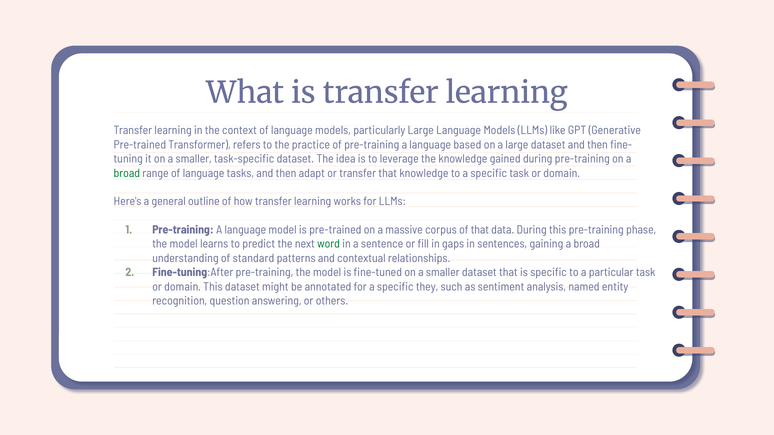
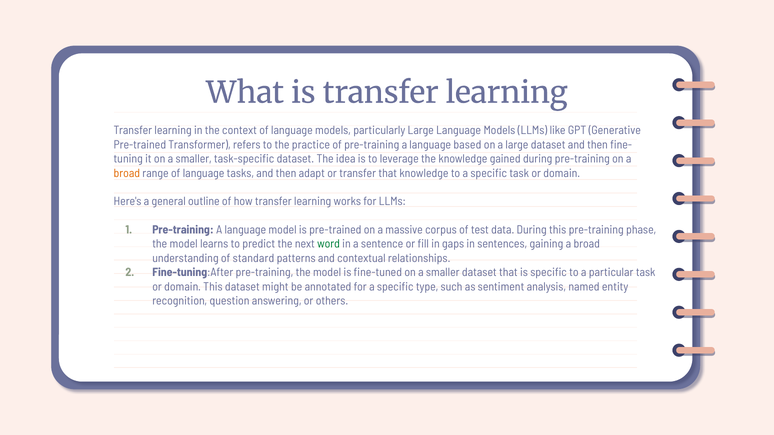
broad colour: green -> orange (127, 173)
of that: that -> test (480, 230)
they: they -> type (427, 287)
